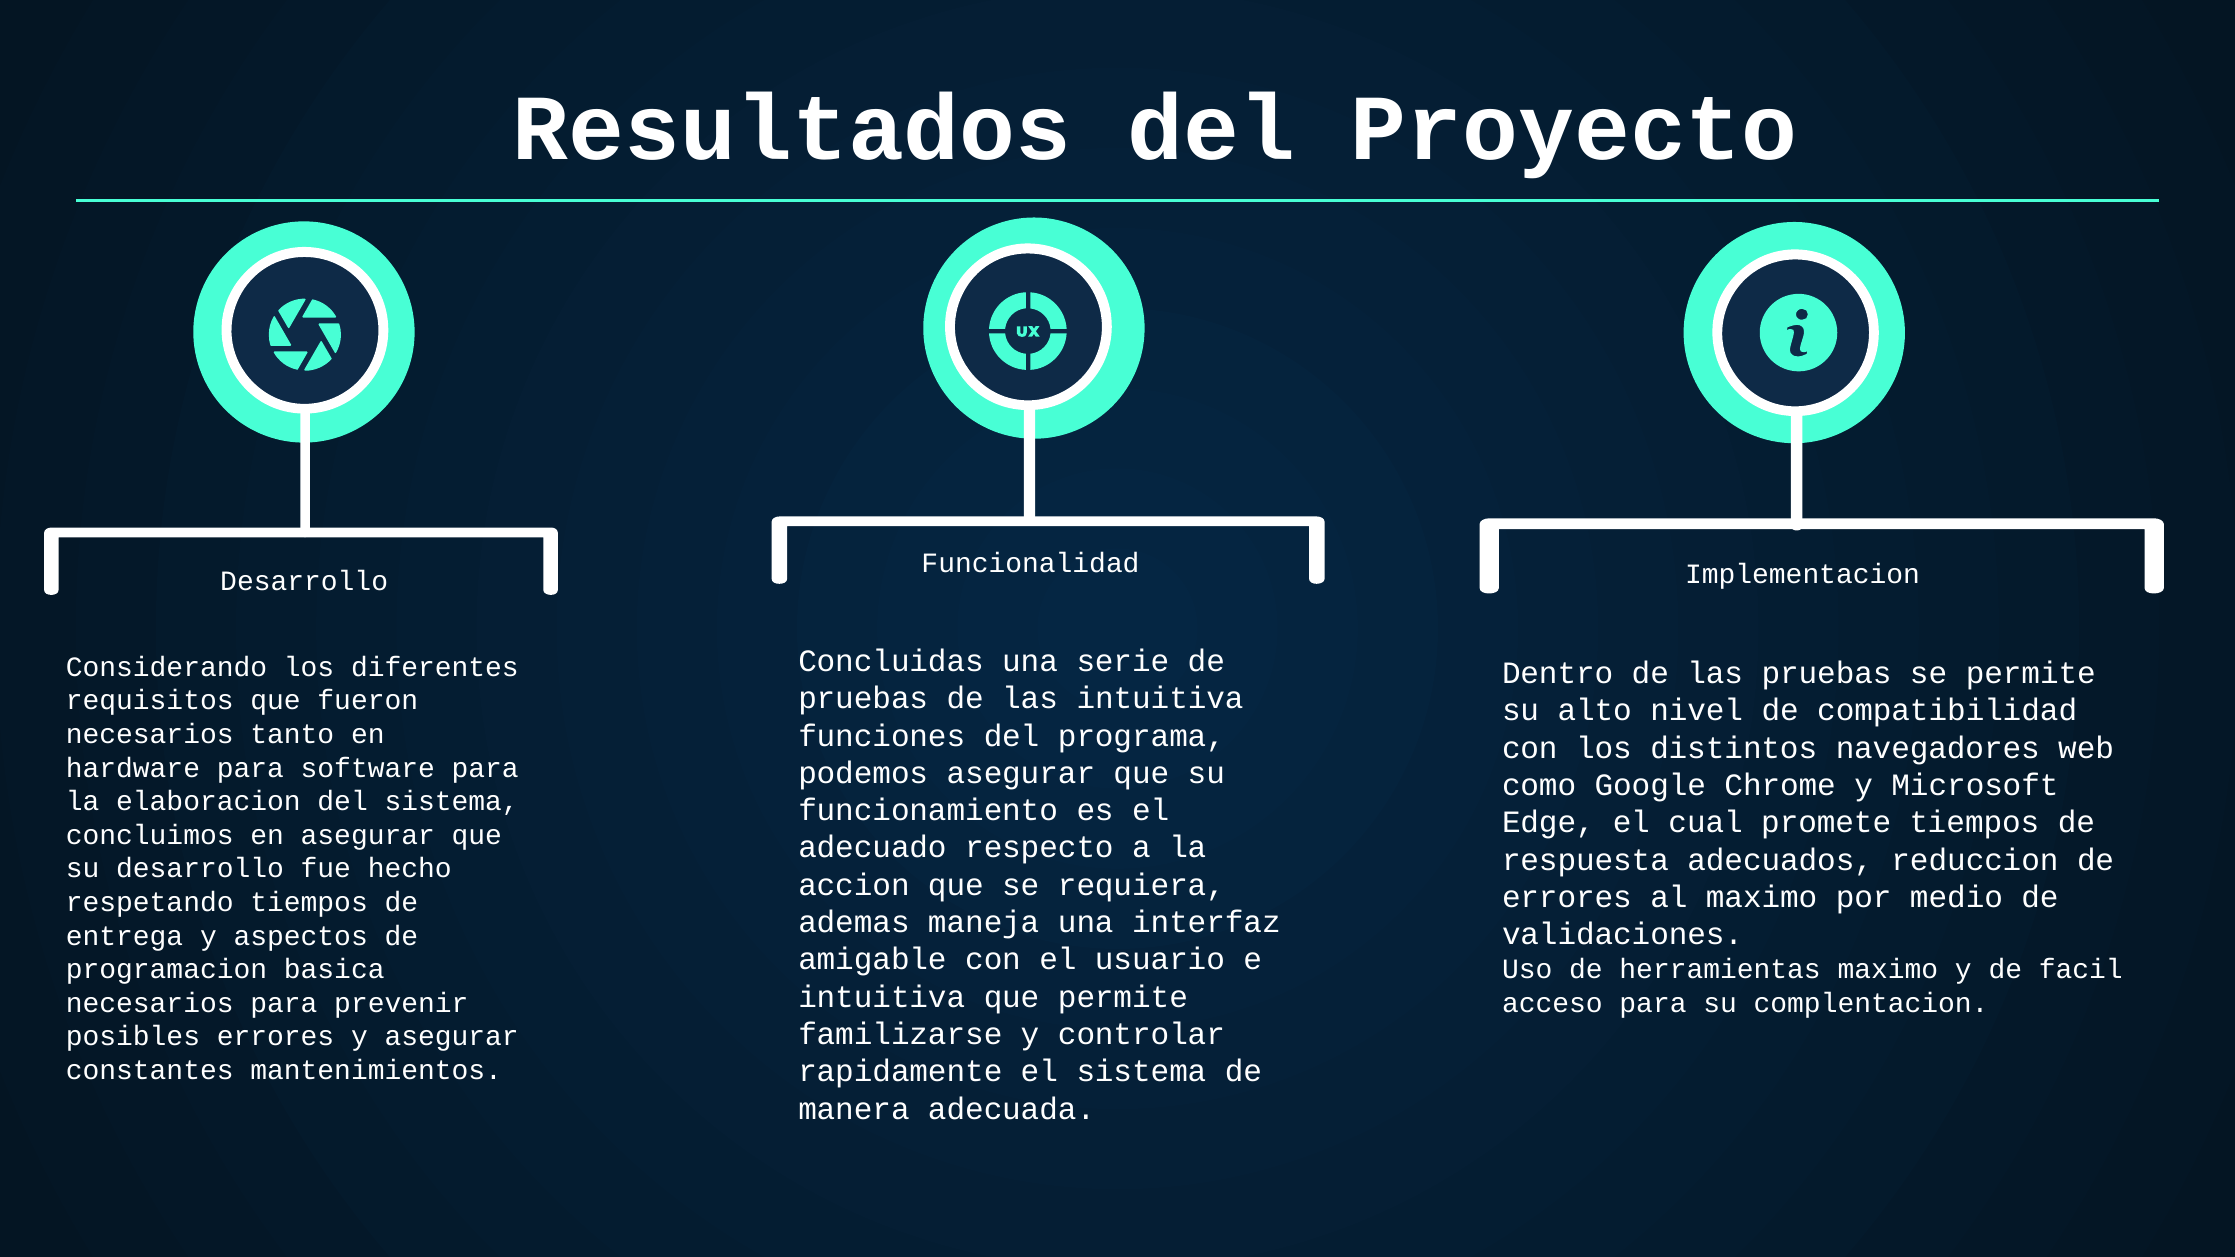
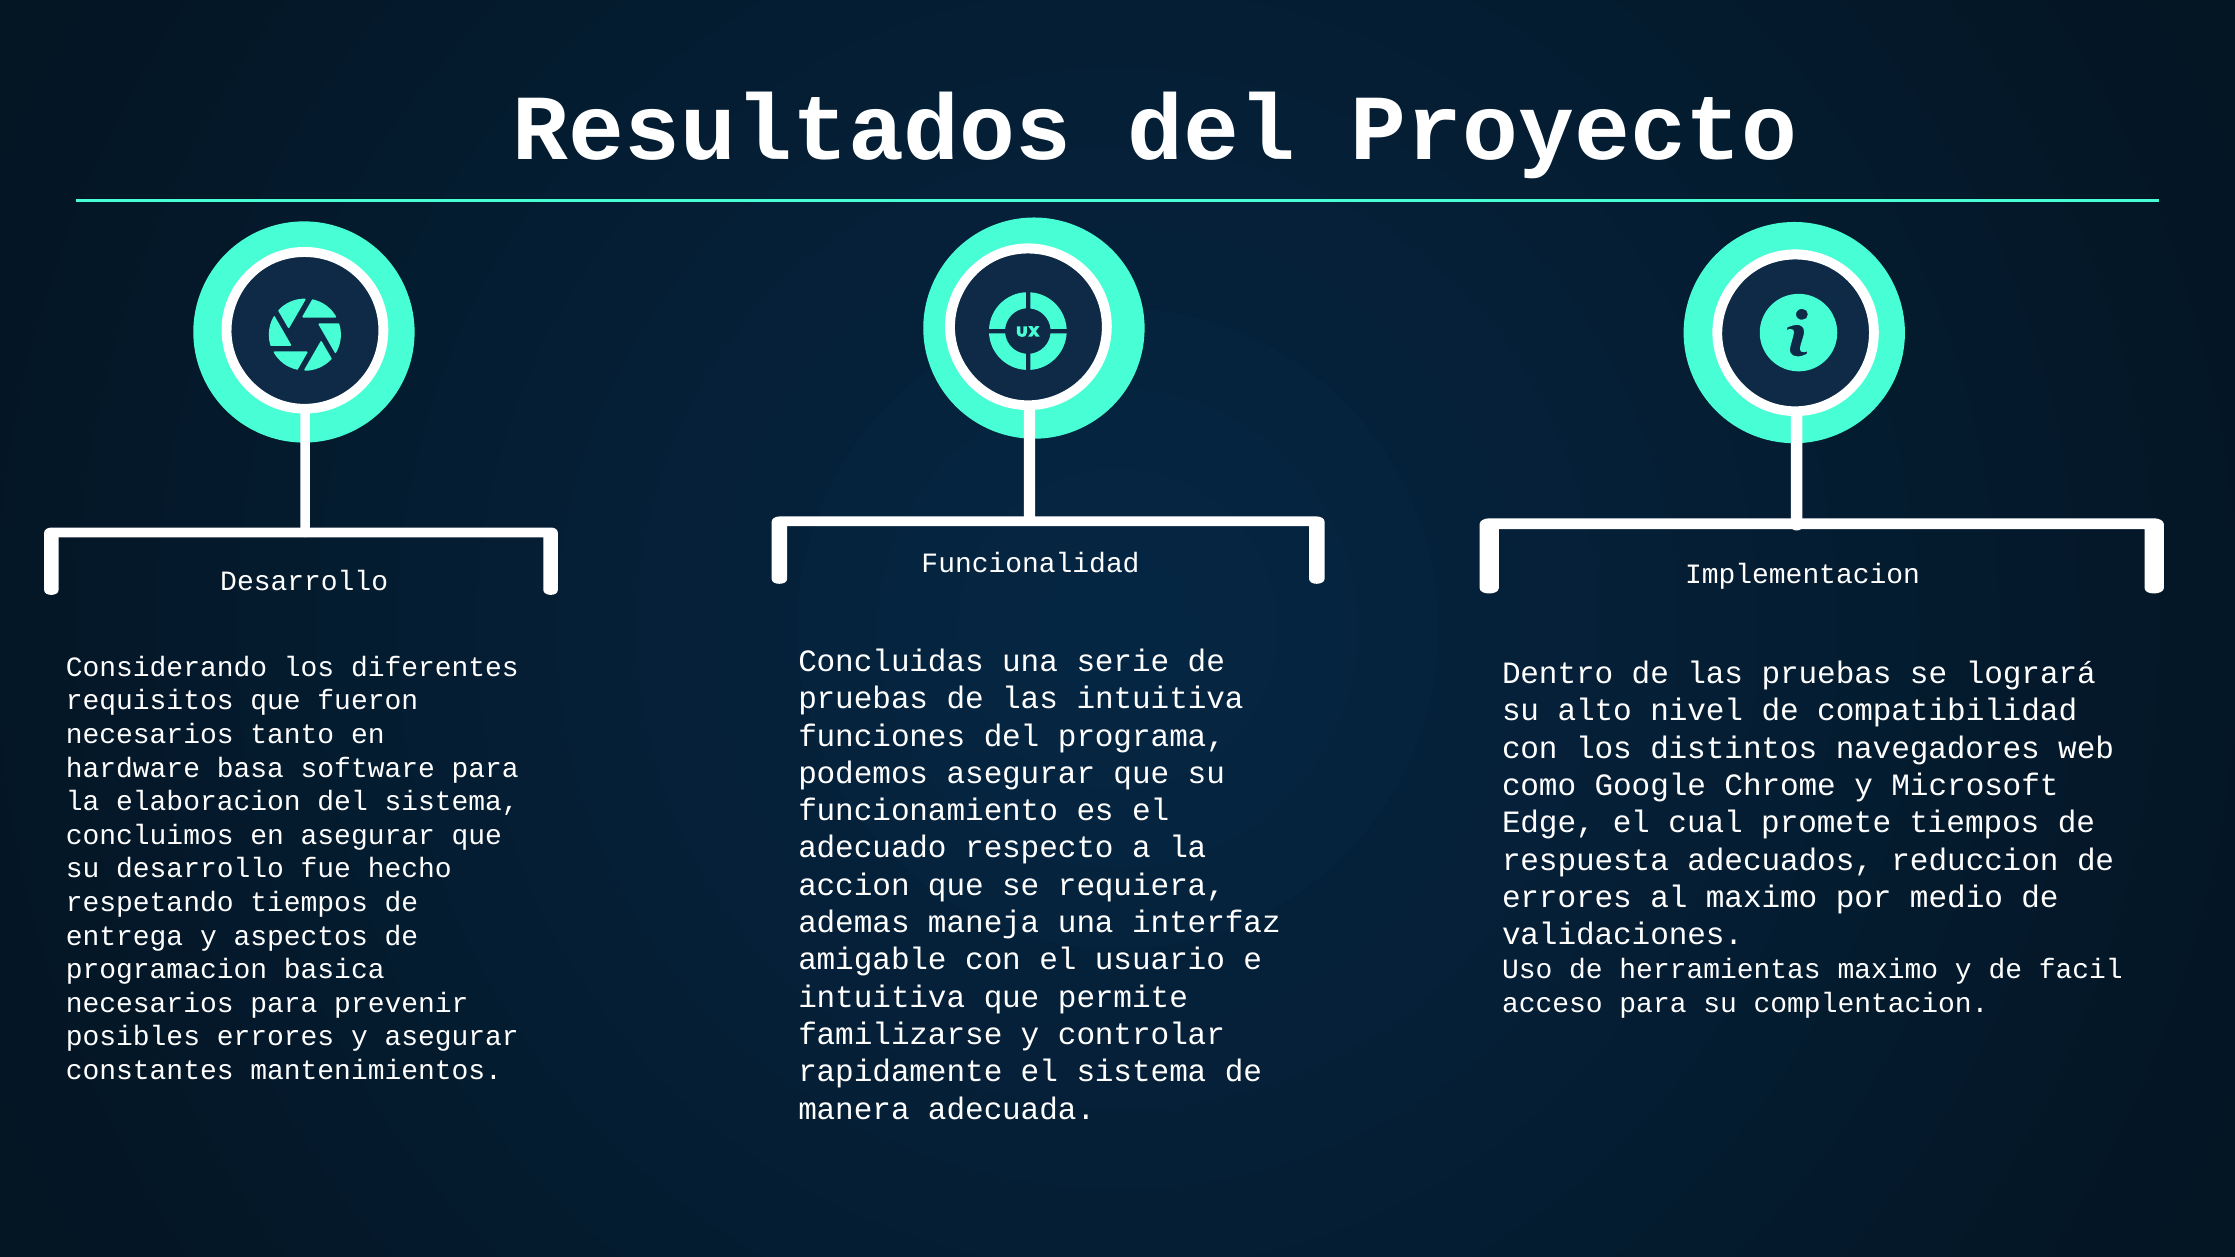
se permite: permite -> logrará (2031, 674)
hardware para: para -> basa (250, 768)
